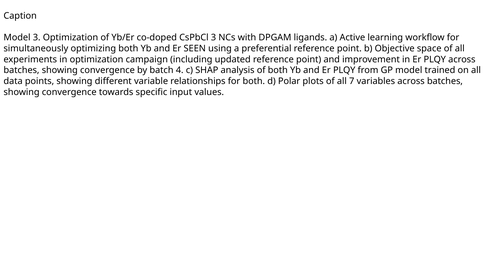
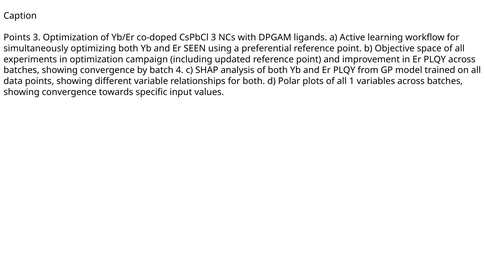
Model: Model -> Points (17, 37)
7: 7 -> 1 (352, 81)
